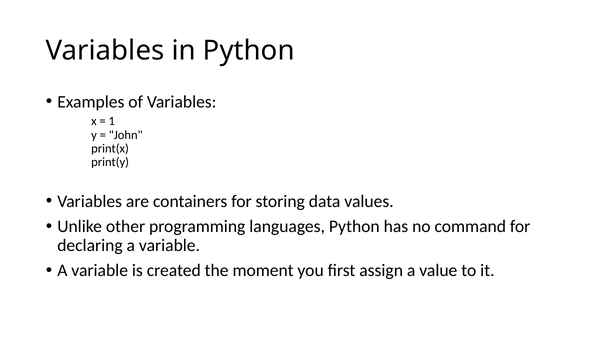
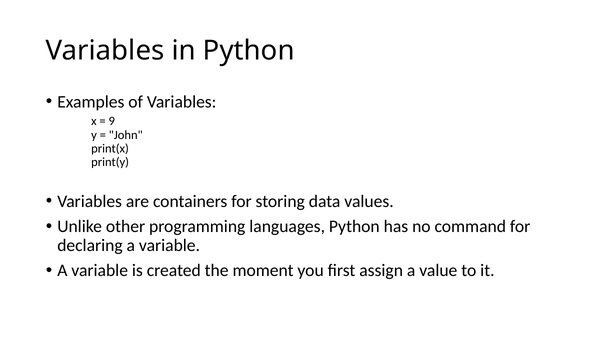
1: 1 -> 9 (112, 121)
